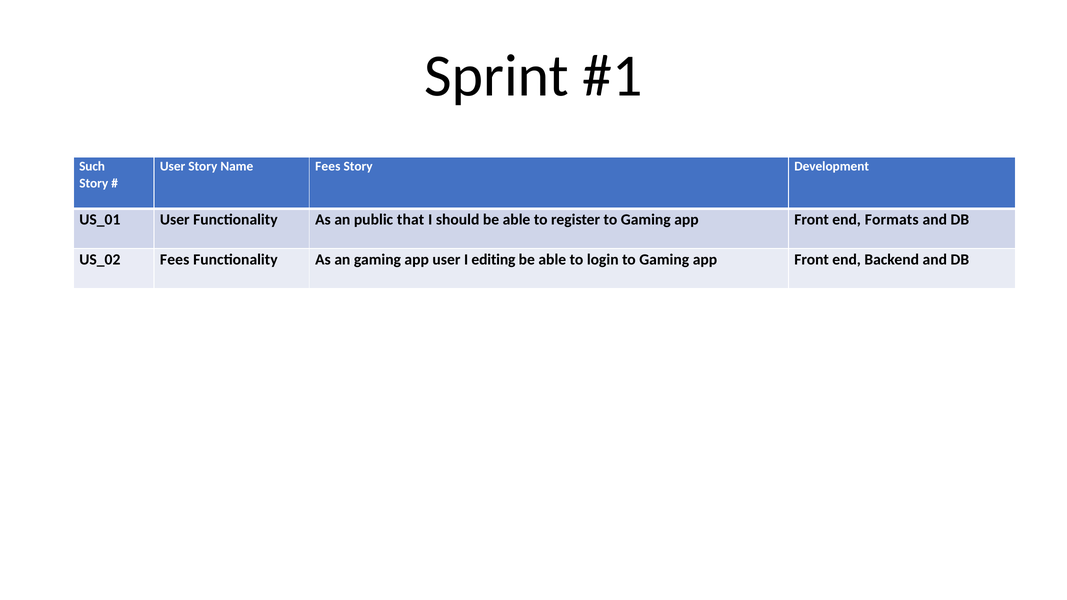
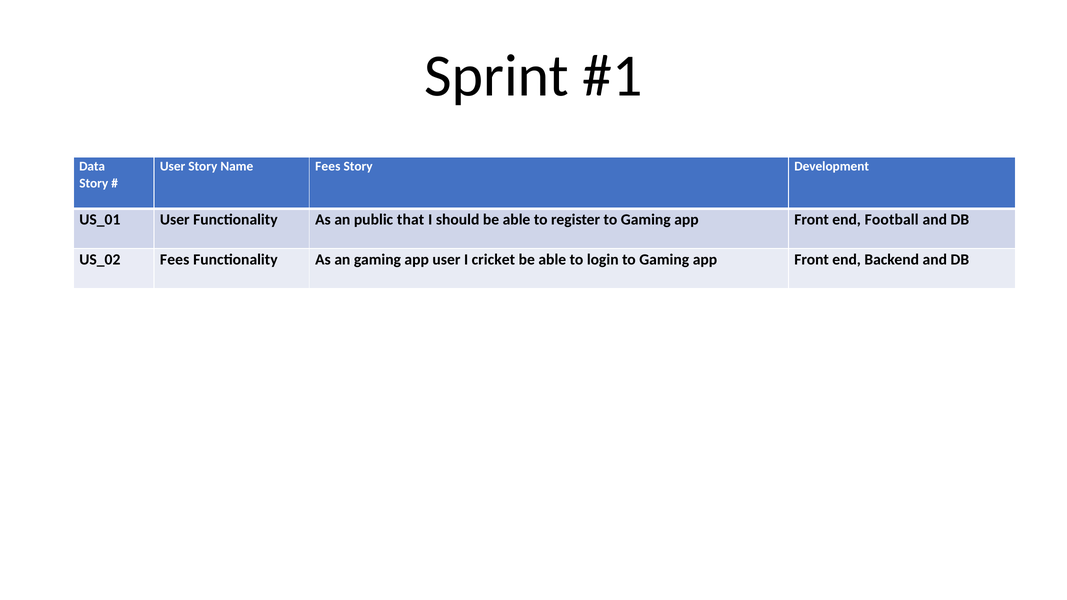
Such: Such -> Data (92, 166)
Formats: Formats -> Football (892, 220)
editing: editing -> cricket (493, 260)
